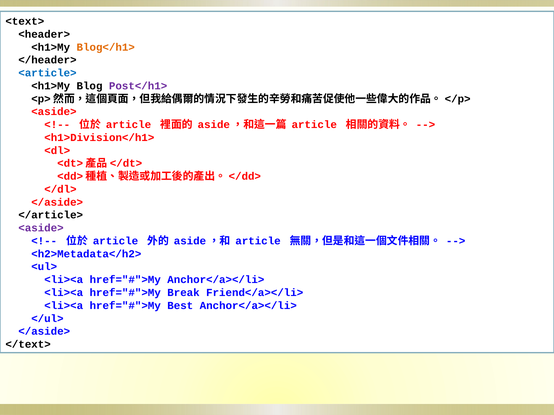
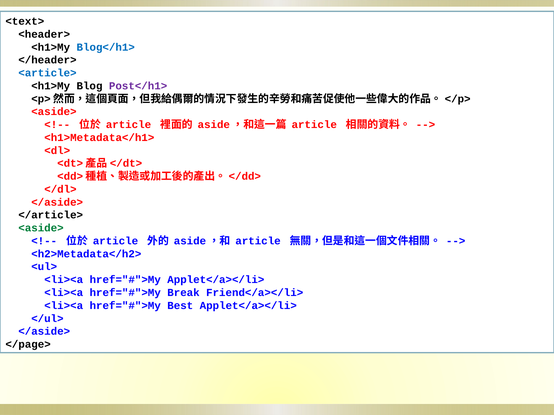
Blog</h1> colour: orange -> blue (106, 47)
<h1>Division</h1>: <h1>Division</h1> -> <h1>Metadata</h1> (99, 138)
<aside> colour: purple -> green (41, 228)
Anchor</a></li>: Anchor</a></li> -> Applet</a></li> (216, 280)
Best Anchor</a></li>: Anchor</a></li> -> Applet</a></li> (248, 306)
</text>: </text> -> </page> (28, 345)
